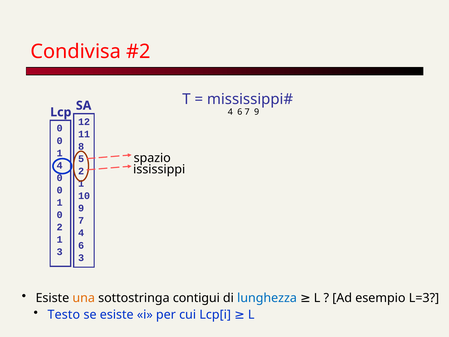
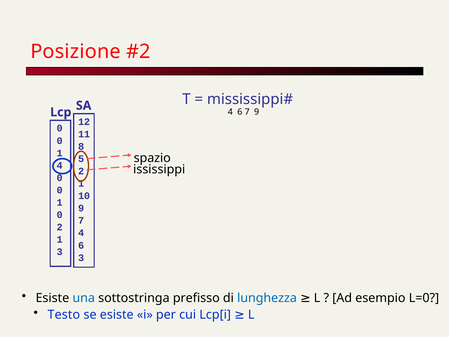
Condivisa: Condivisa -> Posizione (76, 52)
una colour: orange -> blue (84, 298)
contigui: contigui -> prefisso (196, 298)
L=3: L=3 -> L=0 (424, 298)
